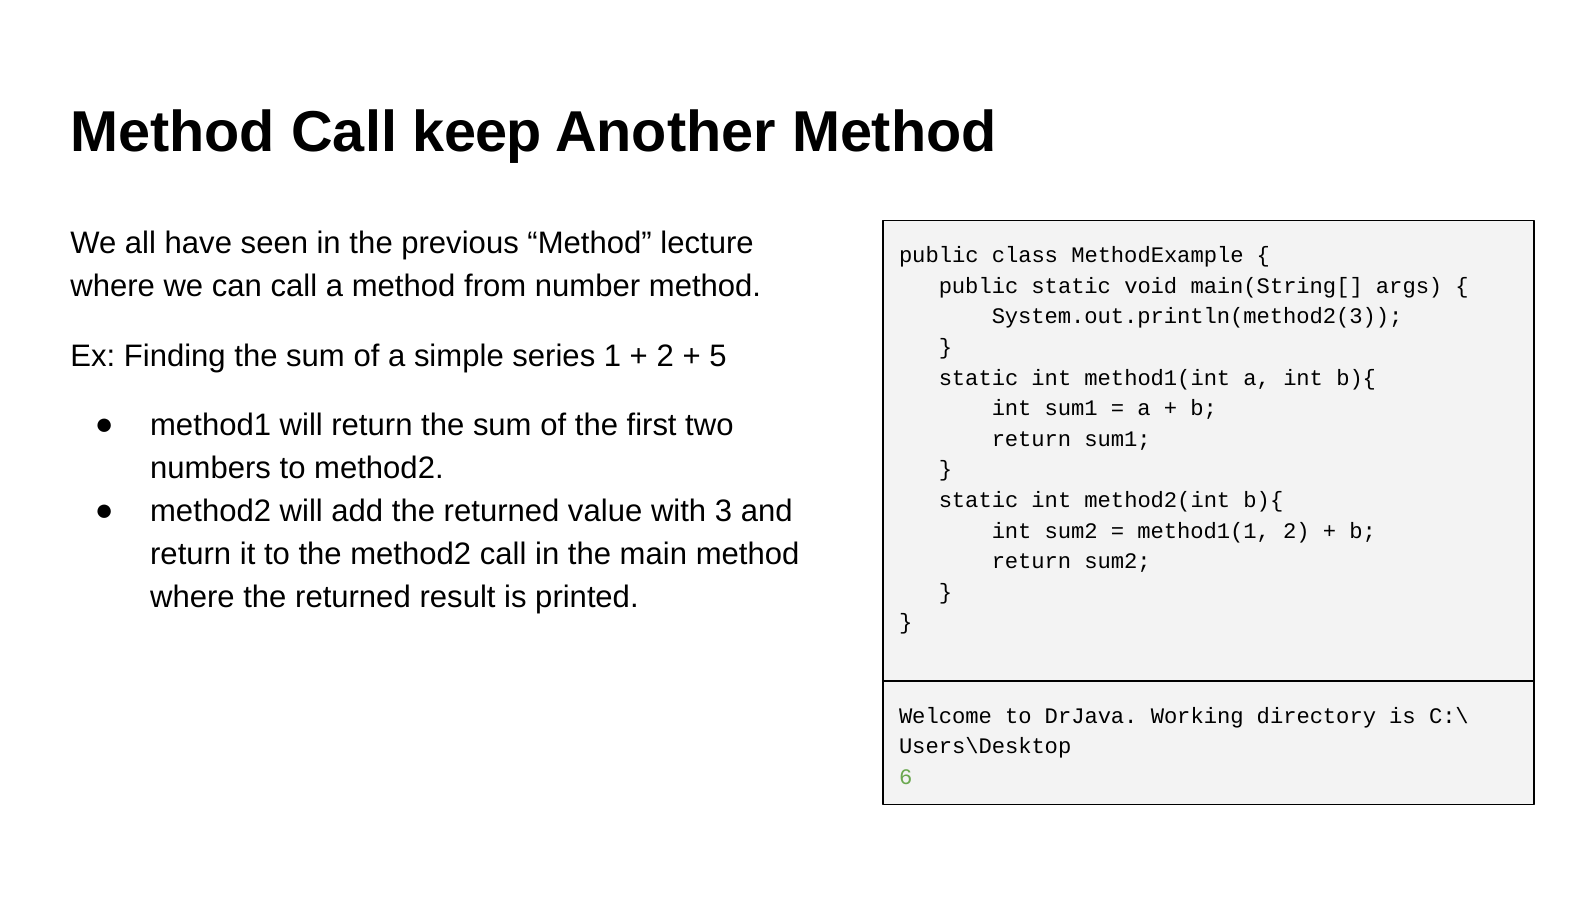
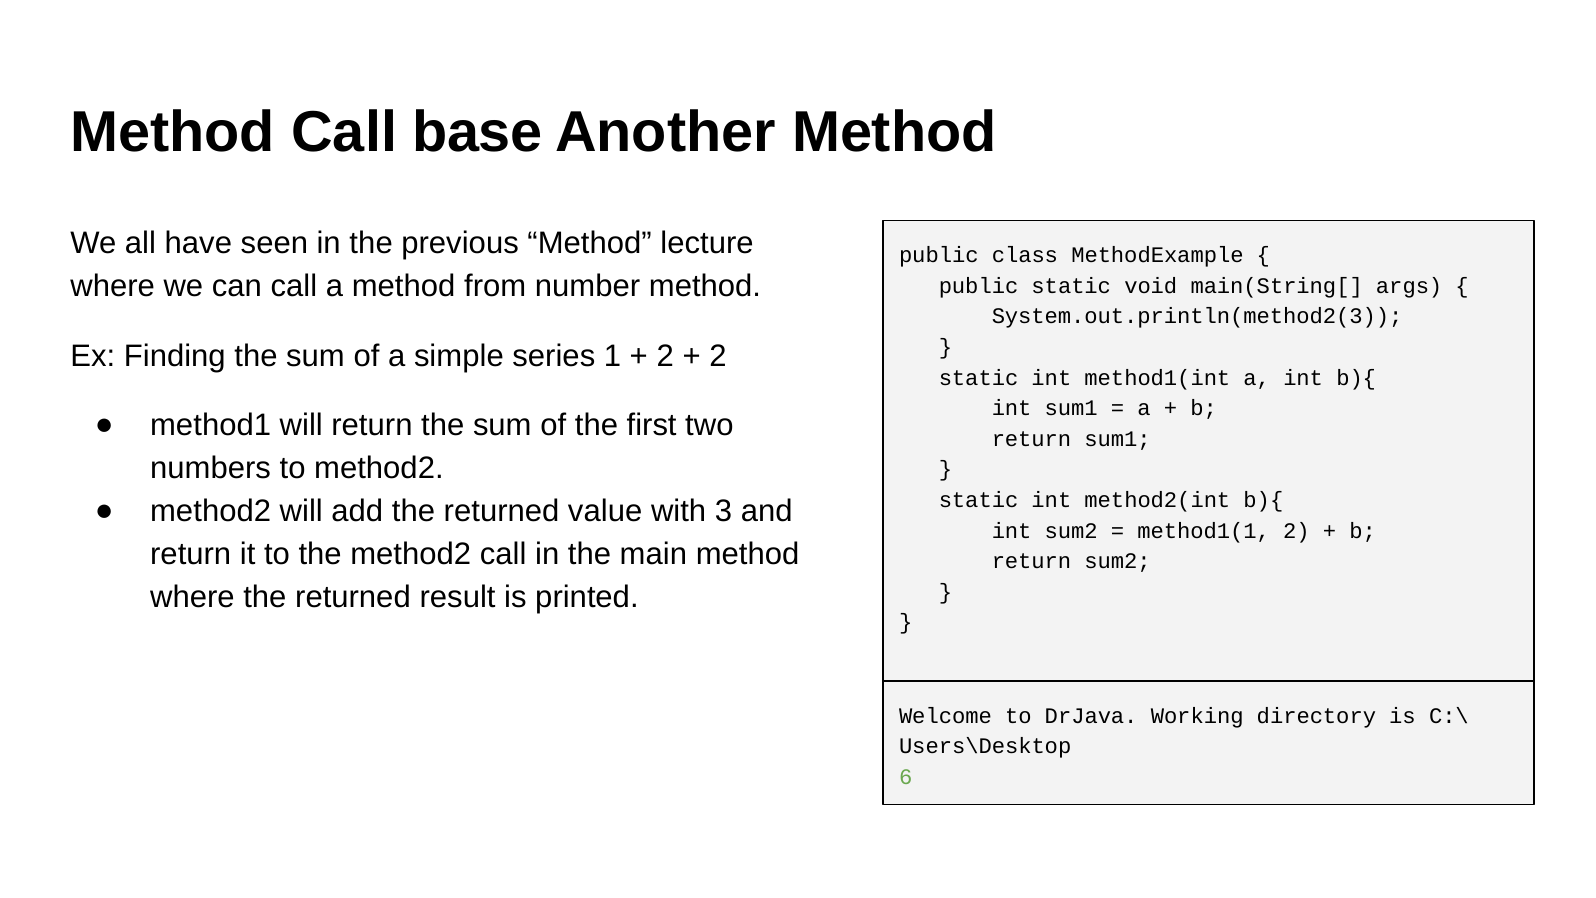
keep: keep -> base (477, 132)
5: 5 -> 2 (718, 356)
